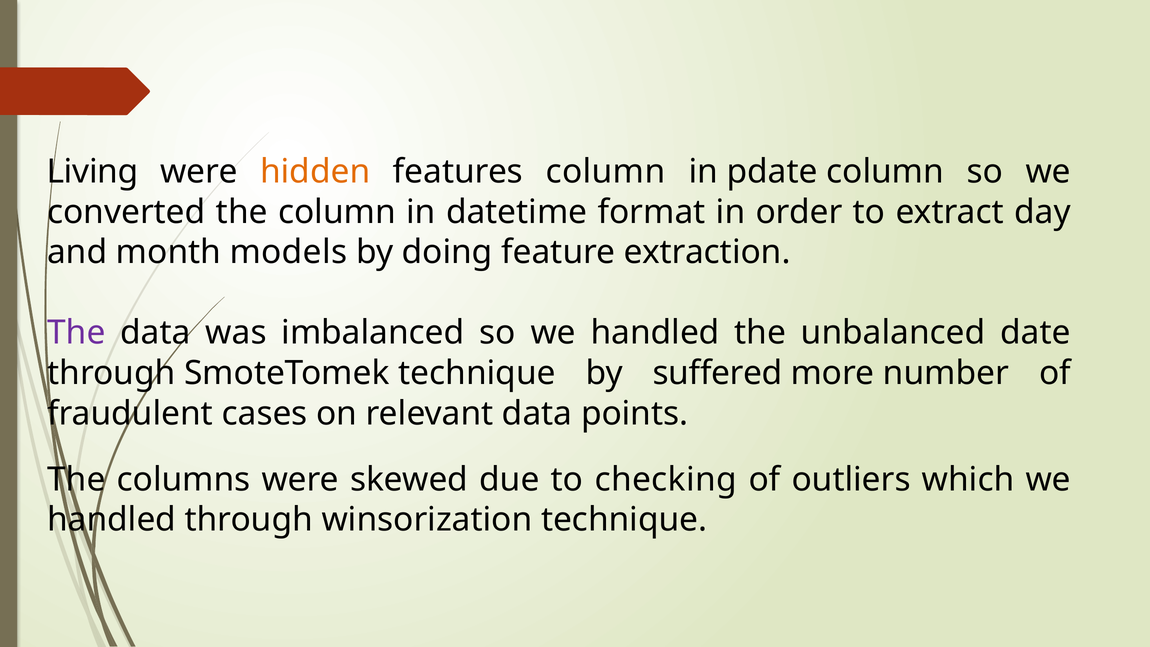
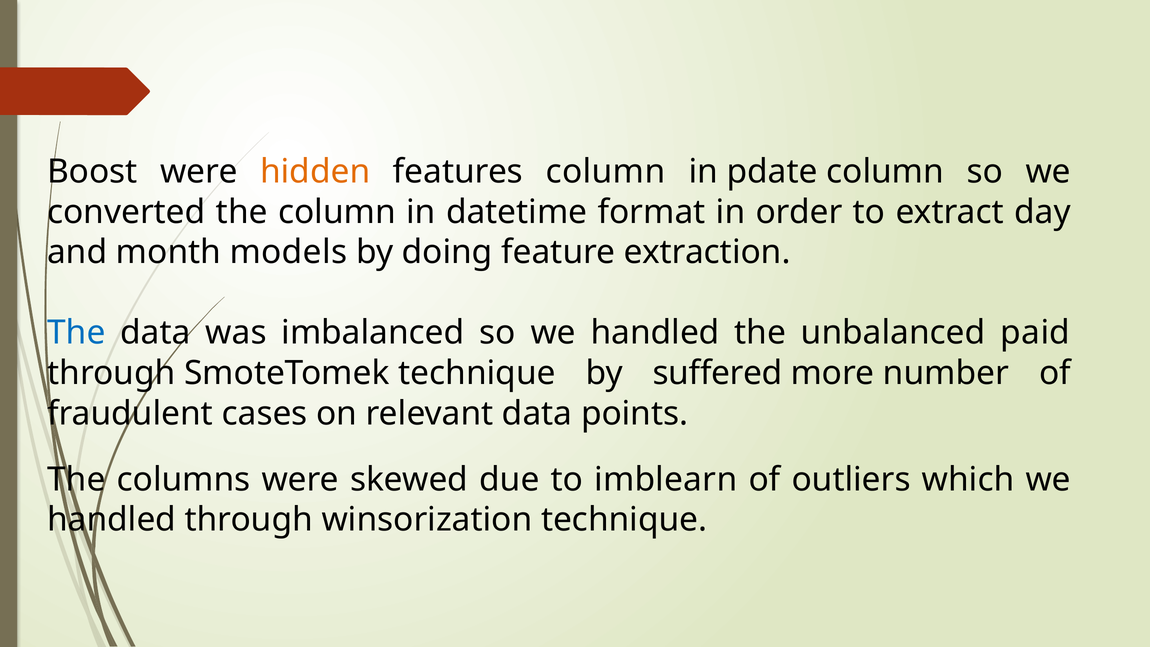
Living: Living -> Boost (92, 172)
The colour: purple -> blue (76, 333)
date: date -> paid (1035, 333)
checking: checking -> imblearn (666, 480)
